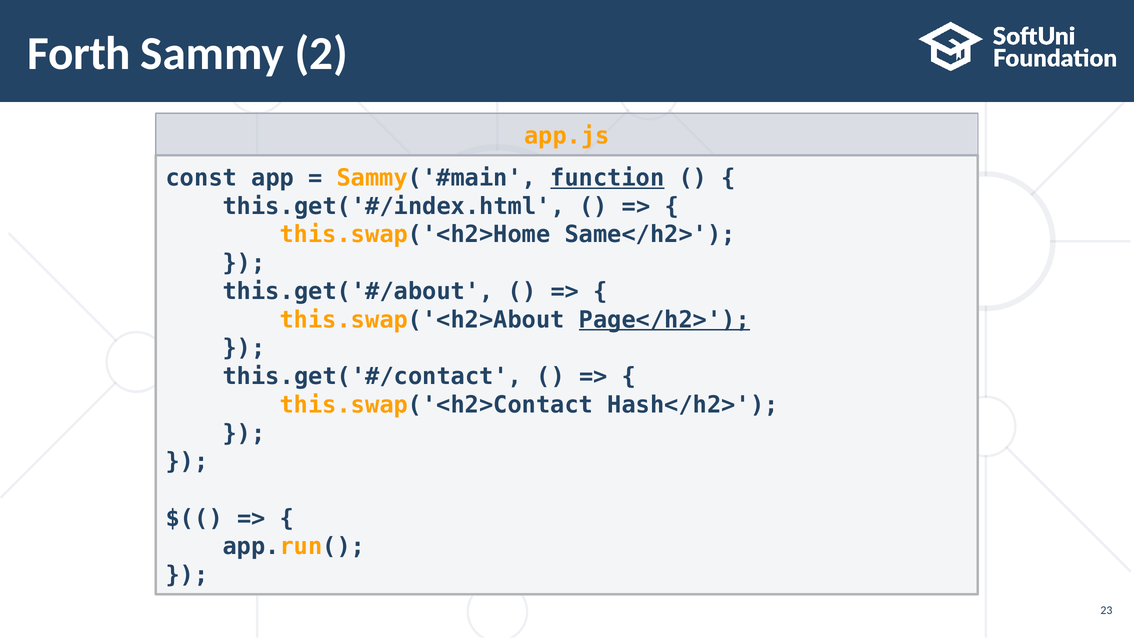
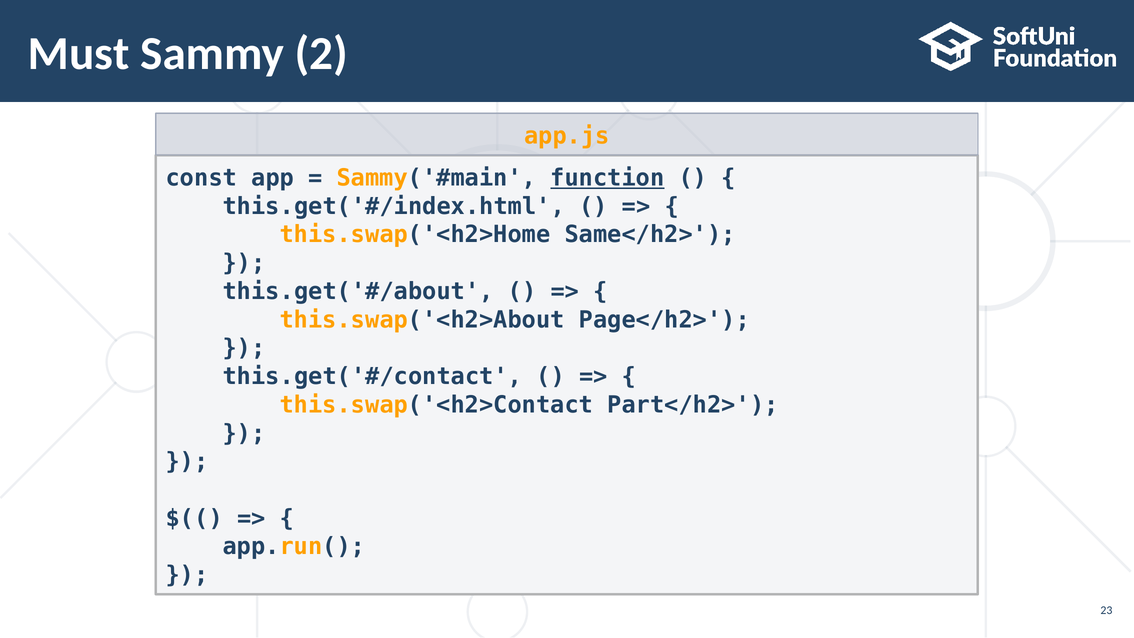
Forth: Forth -> Must (79, 54)
Page</h2> underline: present -> none (664, 320)
Hash</h2>: Hash</h2> -> Part</h2> (693, 405)
